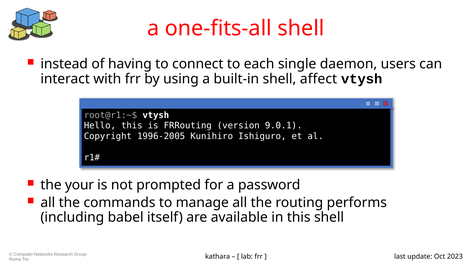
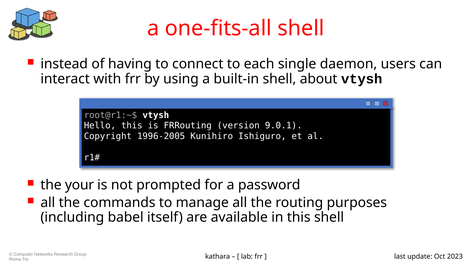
affect: affect -> about (319, 79)
performs: performs -> purposes (357, 202)
